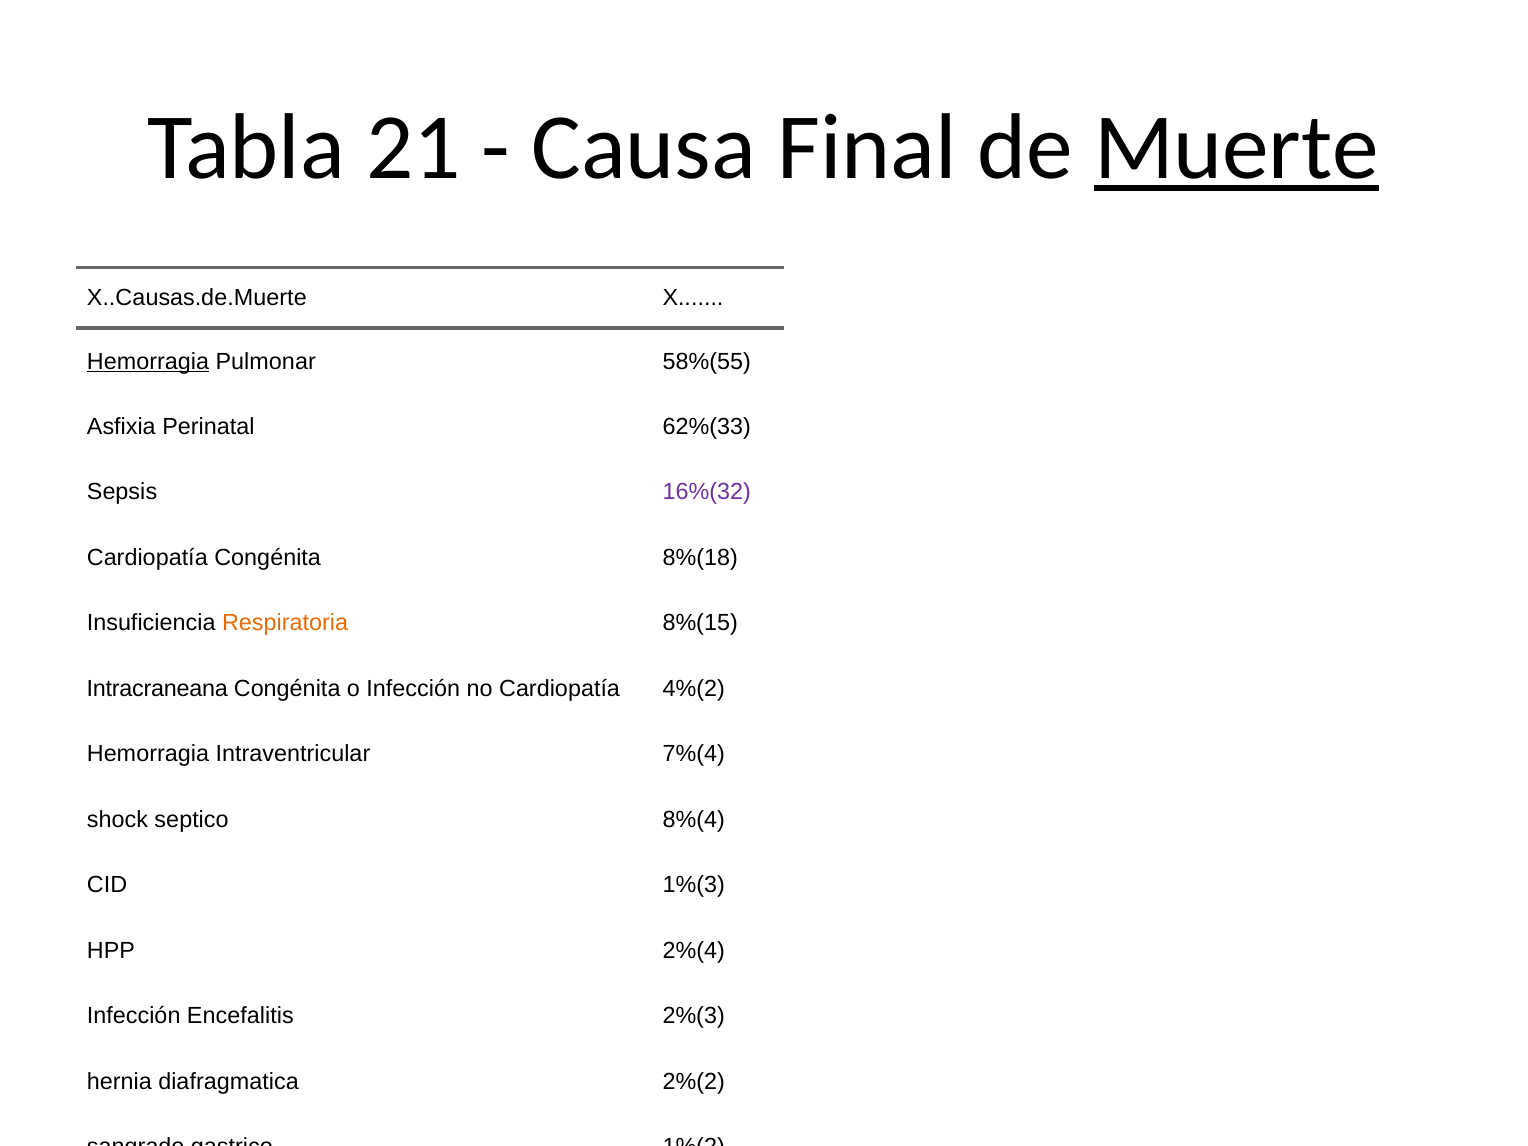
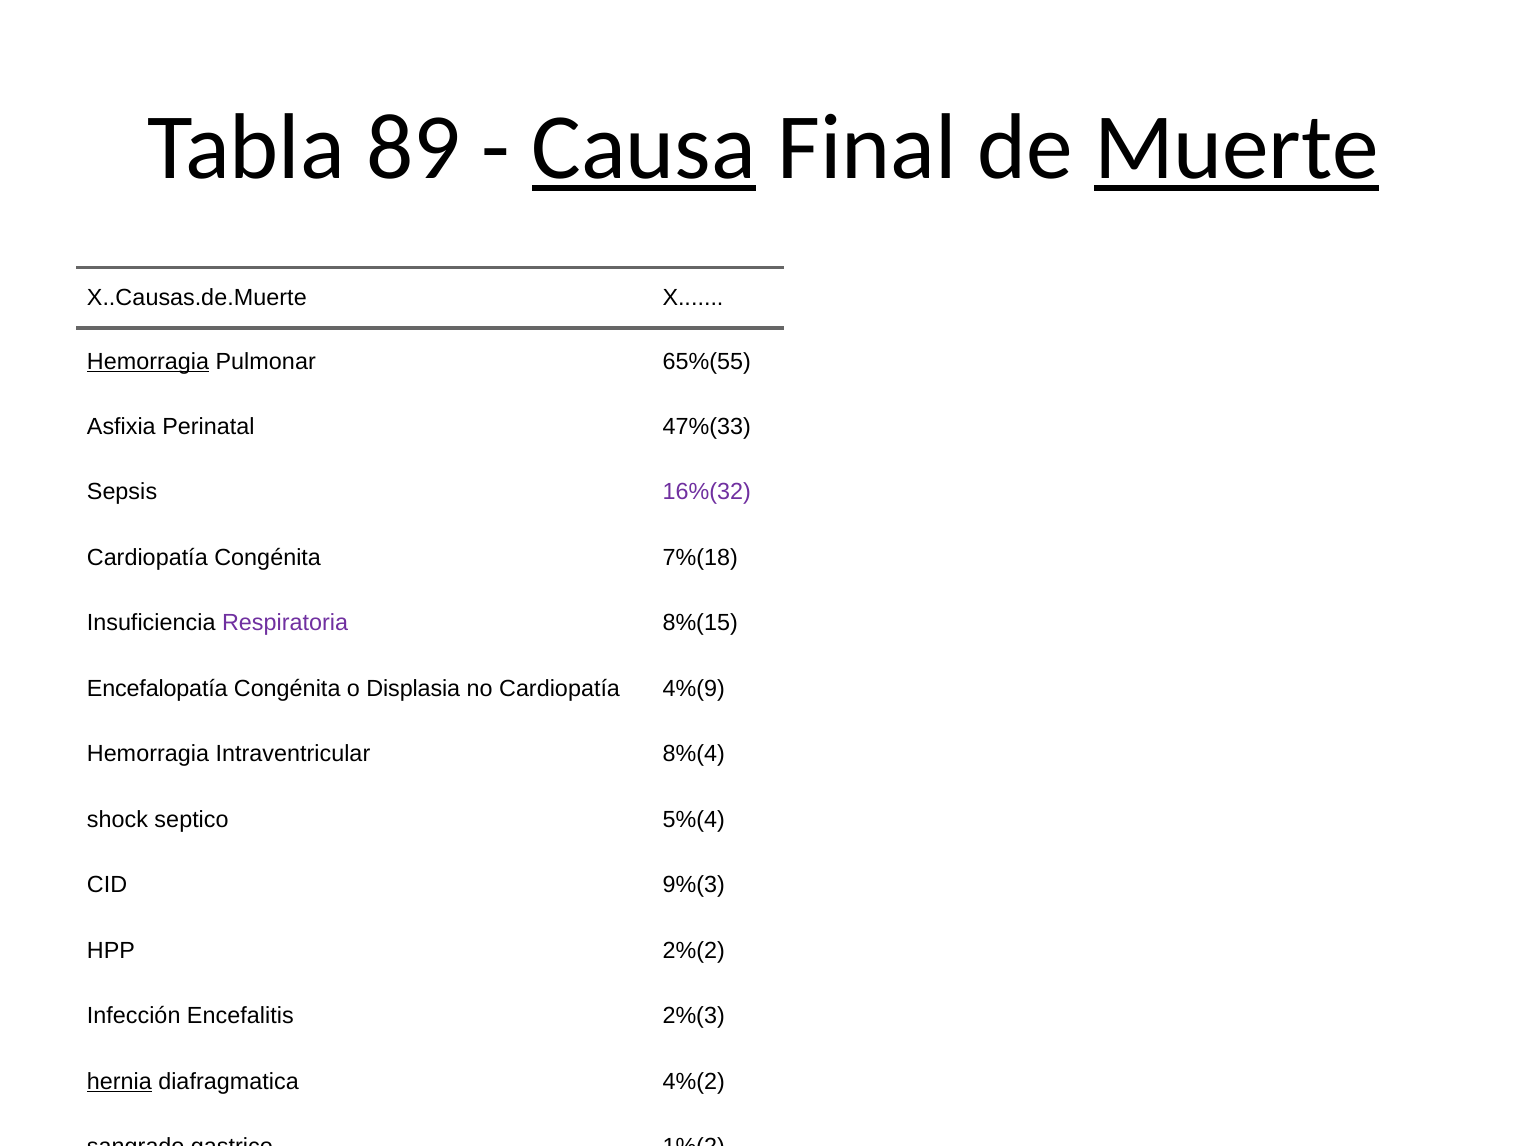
21: 21 -> 89 (413, 148)
Causa underline: none -> present (644, 148)
58%(55: 58%(55 -> 65%(55 (707, 361)
62%(33: 62%(33 -> 47%(33 (707, 427)
8%(18: 8%(18 -> 7%(18 (700, 558)
Respiratoria colour: orange -> purple (285, 623)
Intracraneana: Intracraneana -> Encefalopatía (157, 689)
o Infección: Infección -> Displasia (413, 689)
4%(2: 4%(2 -> 4%(9 (694, 689)
7%(4: 7%(4 -> 8%(4 (694, 754)
8%(4: 8%(4 -> 5%(4 (694, 820)
1%(3: 1%(3 -> 9%(3 (694, 885)
2%(4: 2%(4 -> 2%(2 (694, 950)
hernia underline: none -> present (119, 1081)
2%(2: 2%(2 -> 4%(2 (694, 1081)
